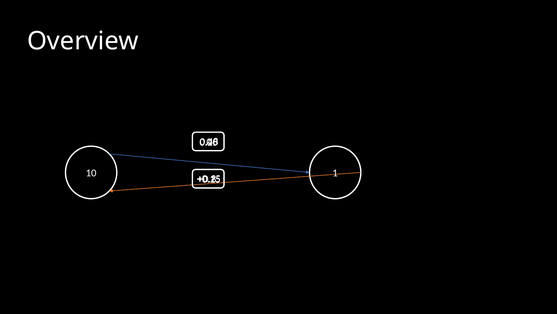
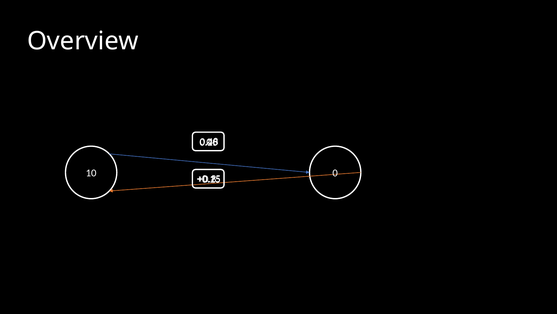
10 1: 1 -> 0 (335, 173)
